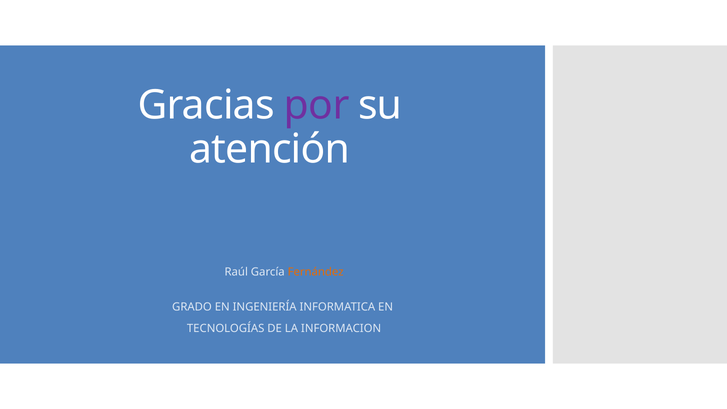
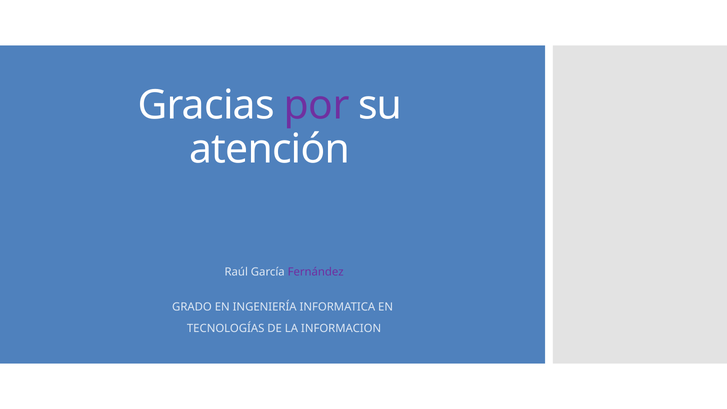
Fernández colour: orange -> purple (316, 272)
